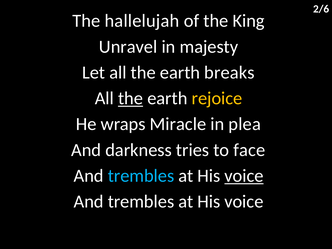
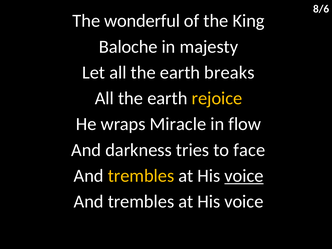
2/6: 2/6 -> 8/6 (321, 9)
hallelujah: hallelujah -> wonderful (142, 21)
Unravel: Unravel -> Baloche (128, 47)
the underline: present -> none (131, 98)
plea: plea -> flow (245, 124)
trembles colour: light blue -> yellow (141, 176)
